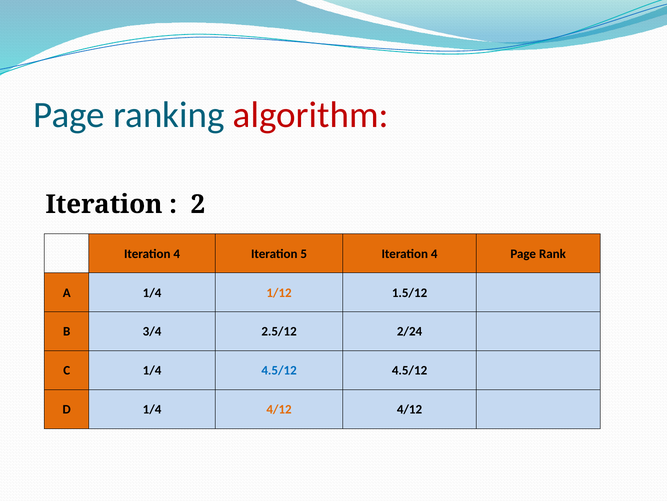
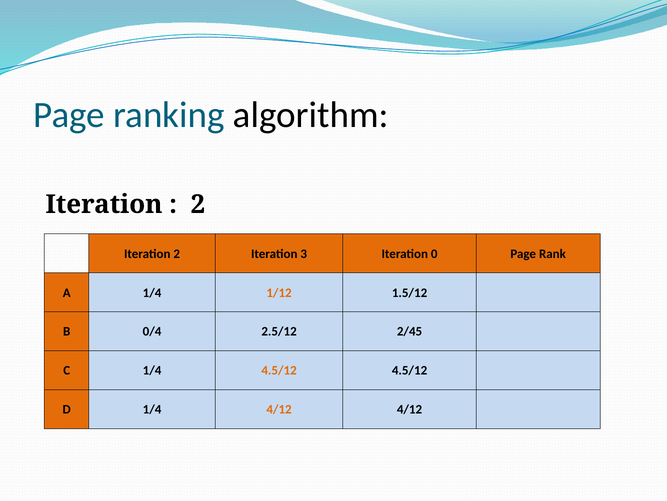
algorithm colour: red -> black (311, 115)
4: 4 -> 2 (177, 253)
5: 5 -> 3 (304, 253)
4: 4 -> 0 (434, 253)
3/4: 3/4 -> 0/4 (152, 331)
2/24: 2/24 -> 2/45 (410, 331)
4.5/12 colour: blue -> orange (279, 370)
